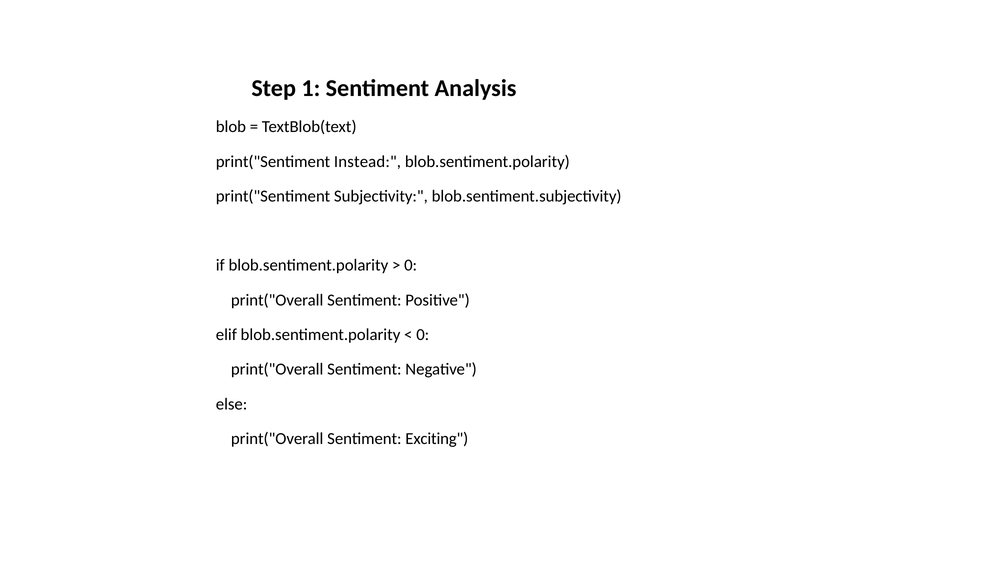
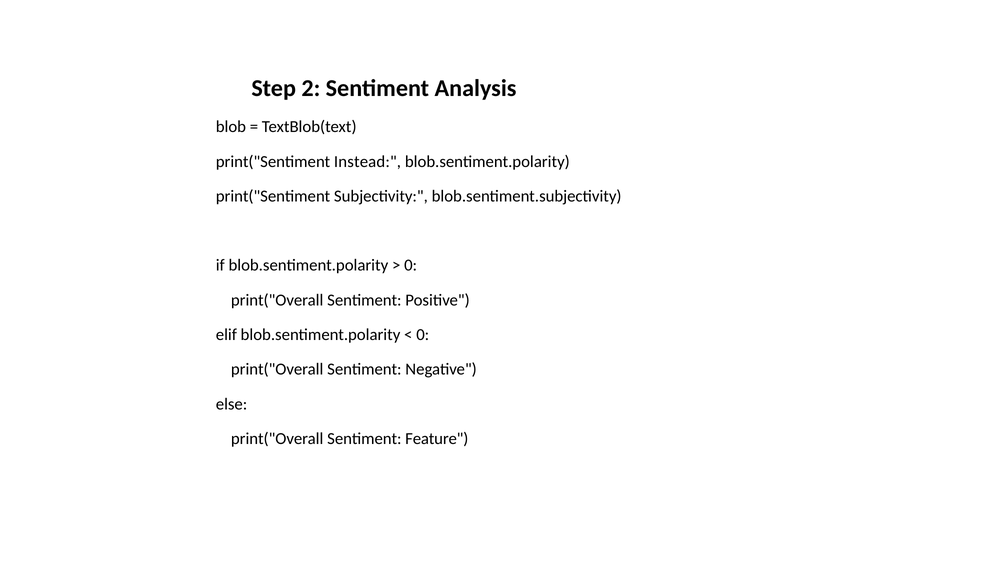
1: 1 -> 2 (311, 88)
Exciting: Exciting -> Feature (437, 439)
